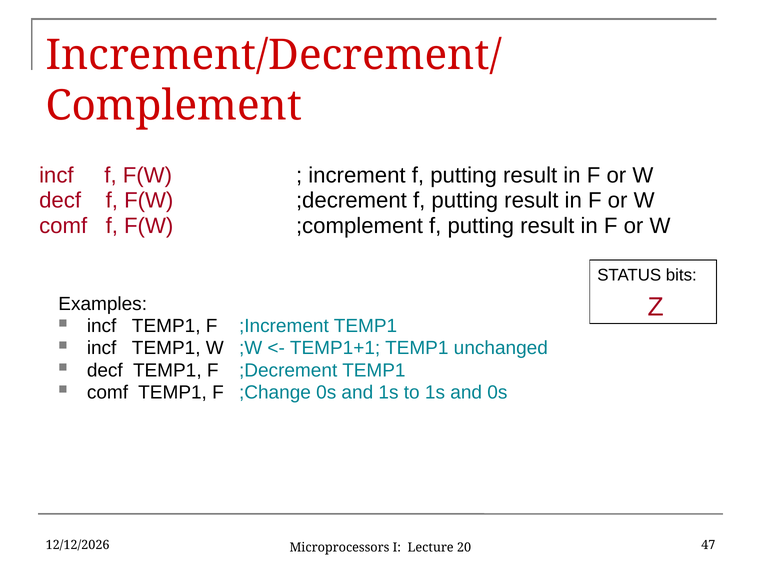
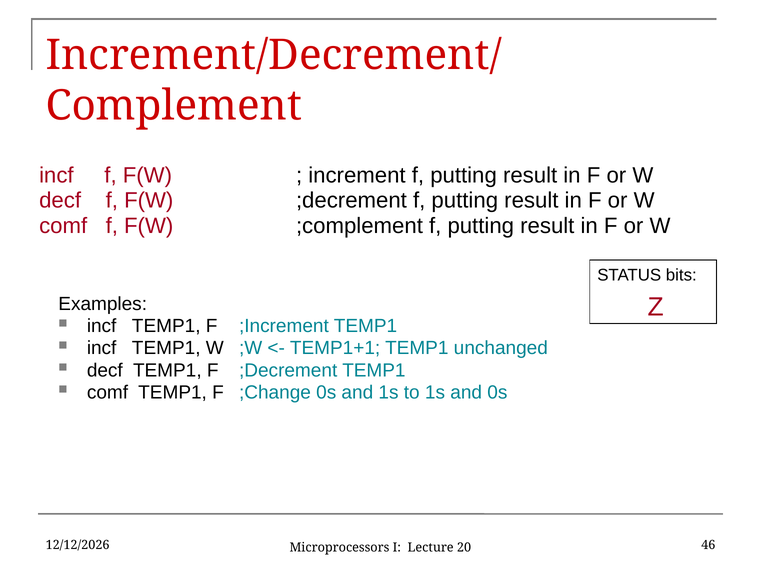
47: 47 -> 46 (708, 545)
